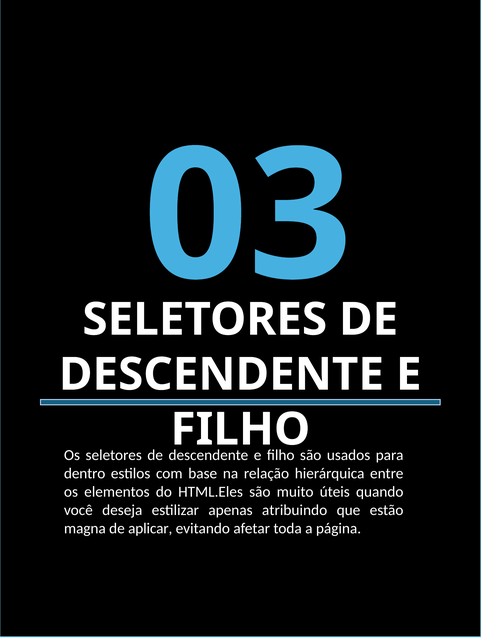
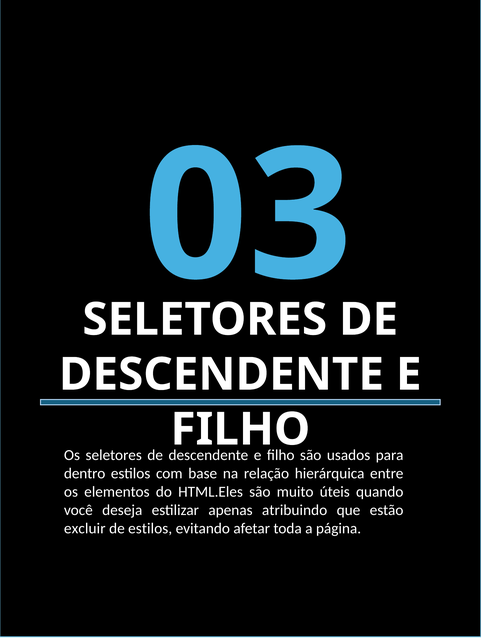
magna: magna -> excluir (85, 529)
de aplicar: aplicar -> estilos (150, 529)
